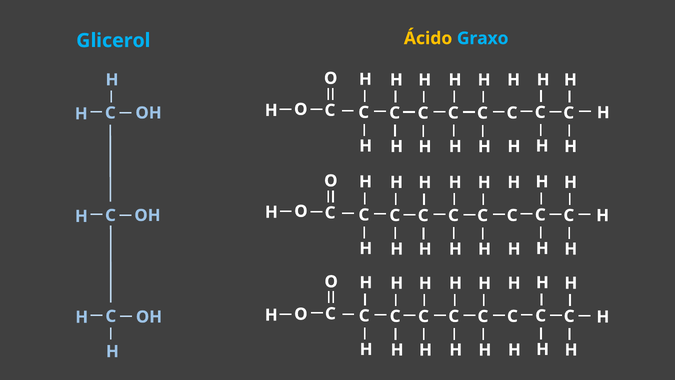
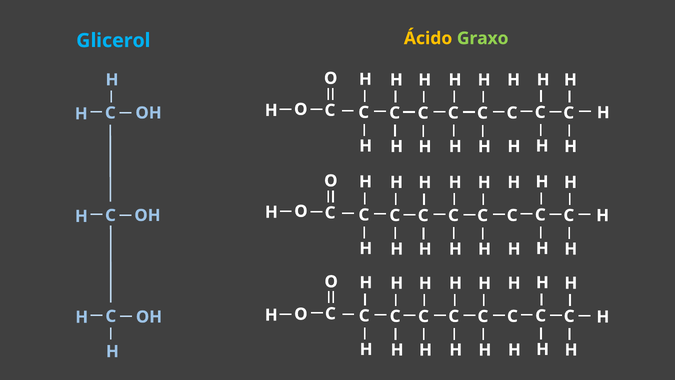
Graxo colour: light blue -> light green (483, 38)
